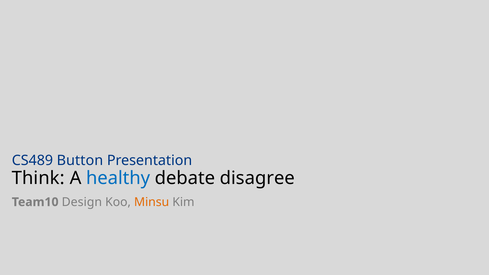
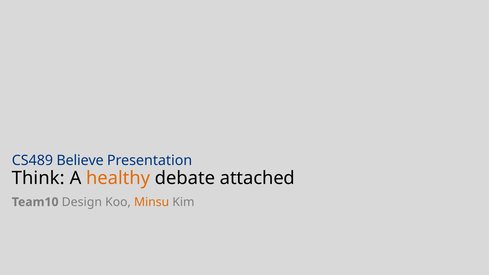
Button: Button -> Believe (80, 161)
healthy colour: blue -> orange (118, 178)
disagree: disagree -> attached (257, 178)
